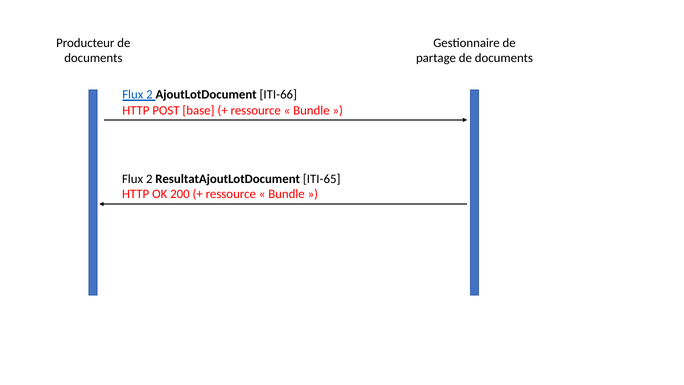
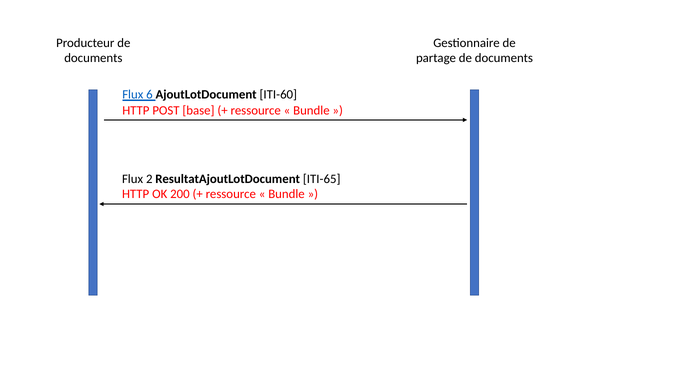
2: 2 -> 6 (149, 95)
ITI-66: ITI-66 -> ITI-60 (278, 95)
